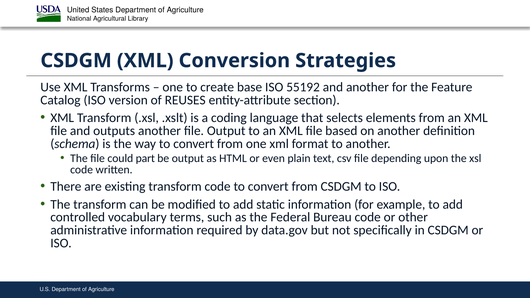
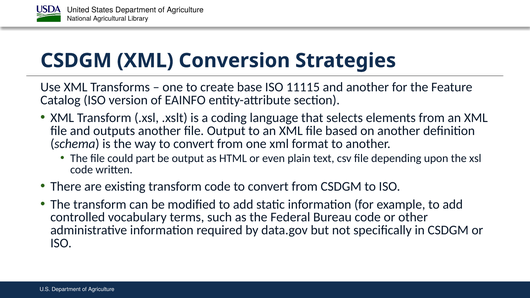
55192: 55192 -> 11115 (303, 87)
REUSES: REUSES -> EAINFO (185, 100)
